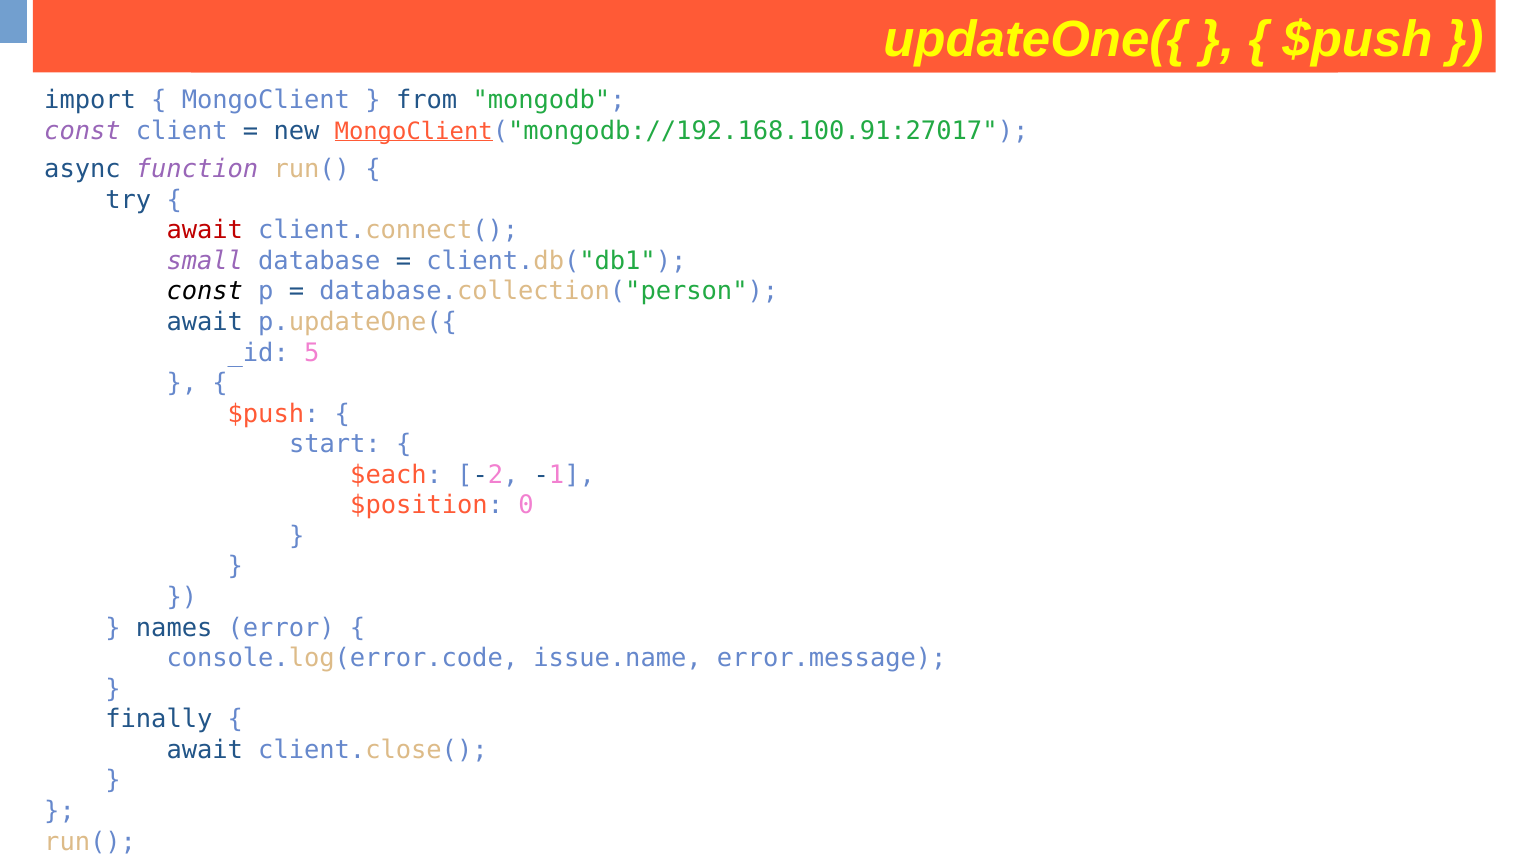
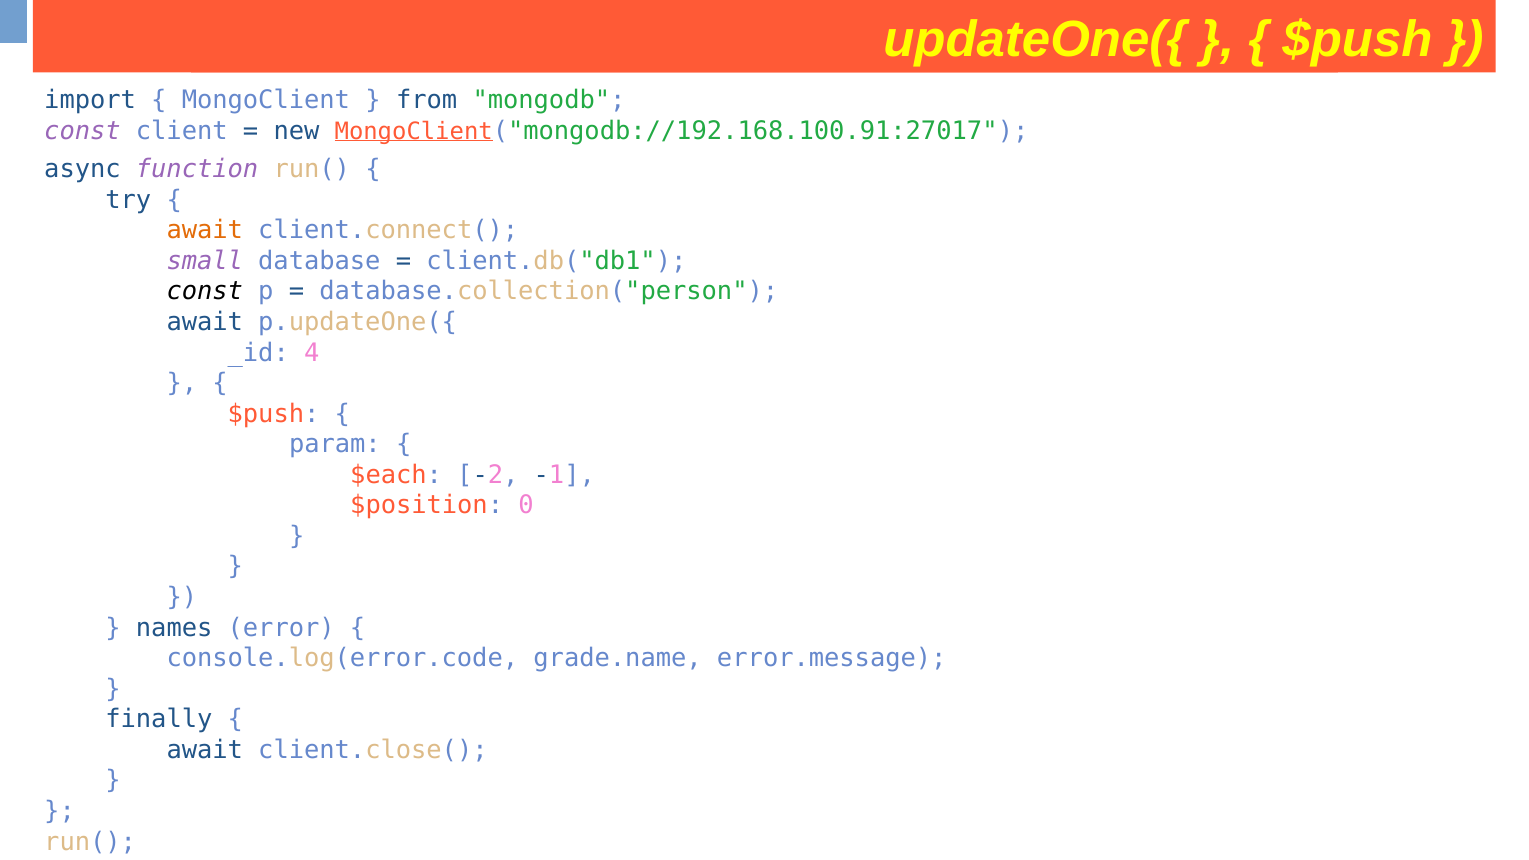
await colour: red -> orange (205, 230)
5: 5 -> 4 (312, 353)
start: start -> param (335, 444)
issue.name: issue.name -> grade.name (618, 658)
